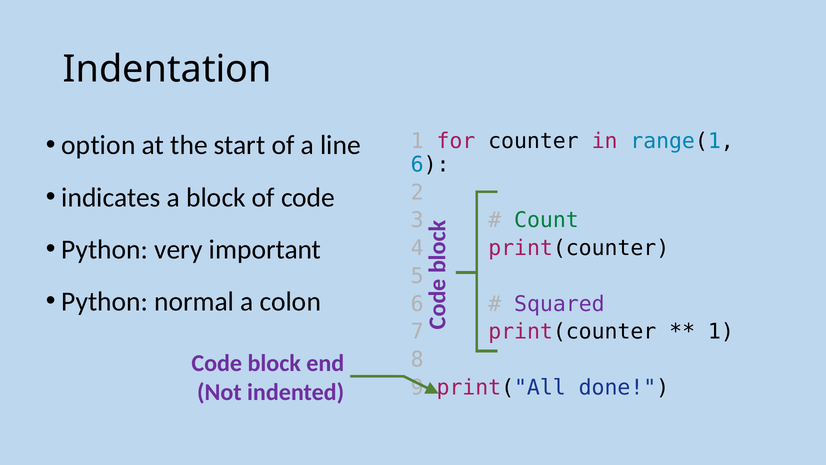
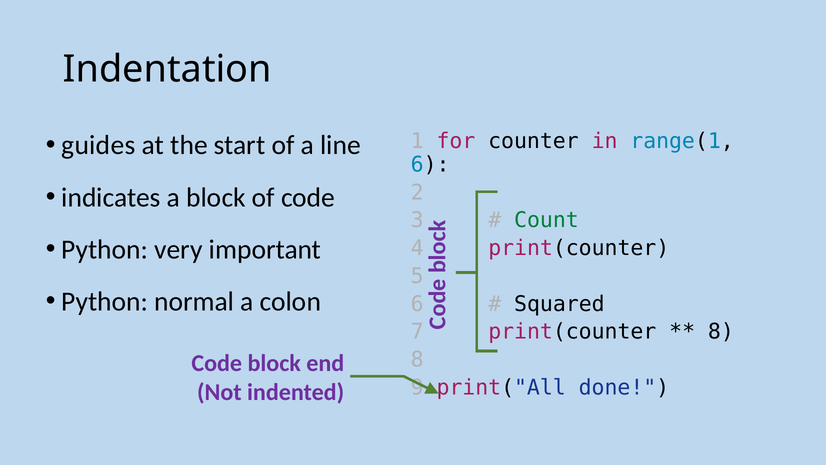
option: option -> guides (98, 145)
Squared colour: purple -> black (559, 304)
1: 1 -> 8 (721, 332)
